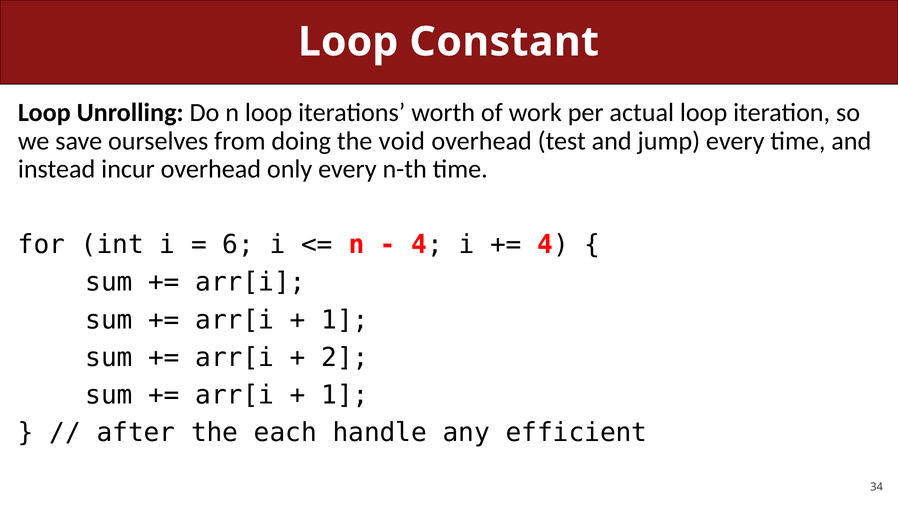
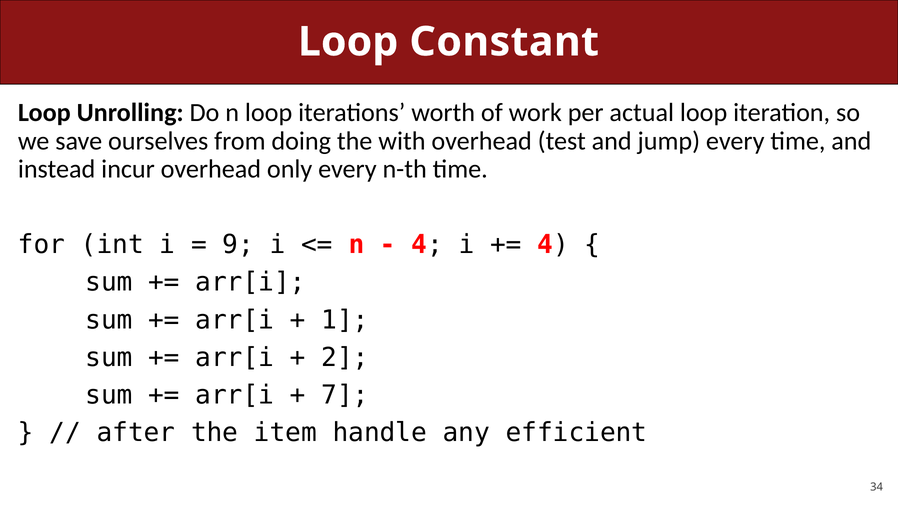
void: void -> with (402, 141)
6: 6 -> 9 (238, 245)
1: 1 -> 7 (345, 395)
each: each -> item (285, 433)
